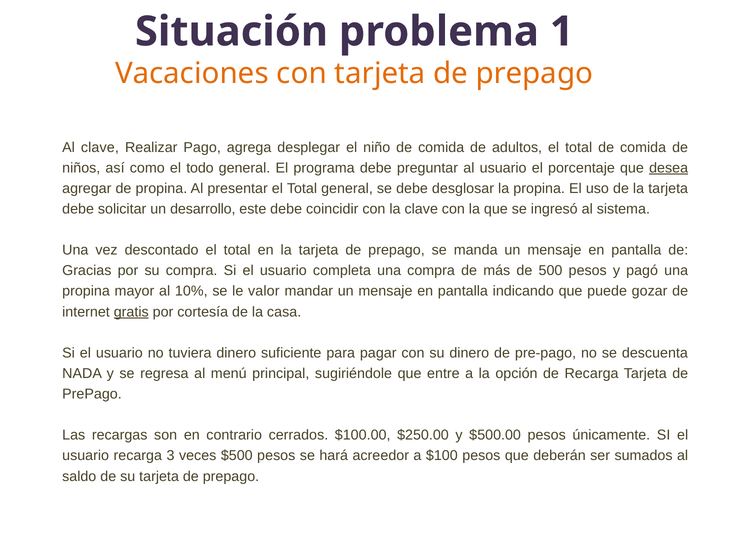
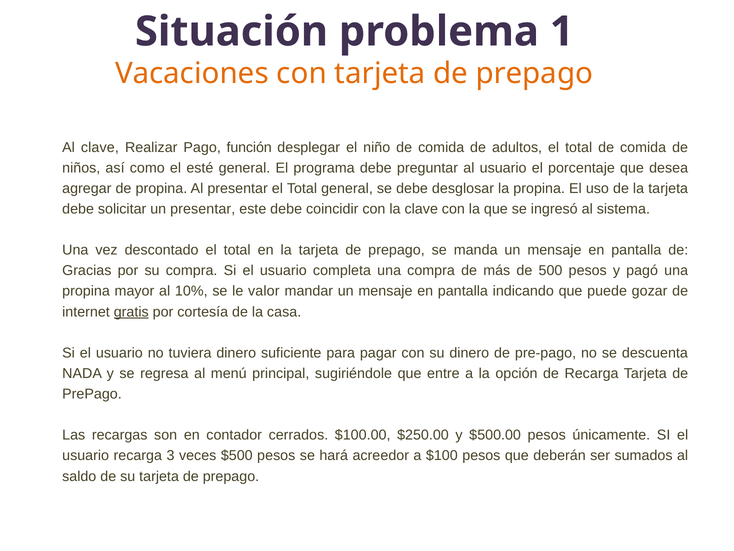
agrega: agrega -> función (249, 147)
todo: todo -> esté (200, 168)
desea underline: present -> none (669, 168)
un desarrollo: desarrollo -> presentar (203, 209)
contrario: contrario -> contador (234, 435)
